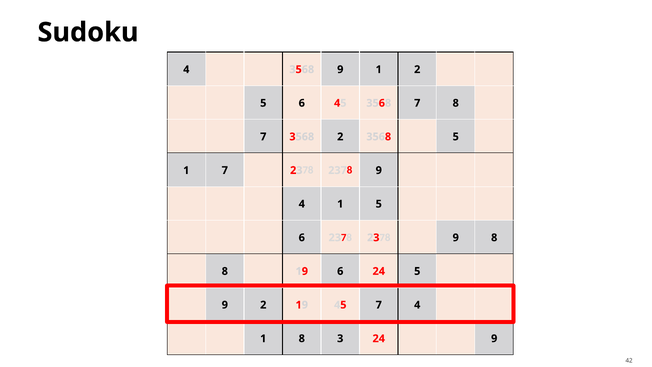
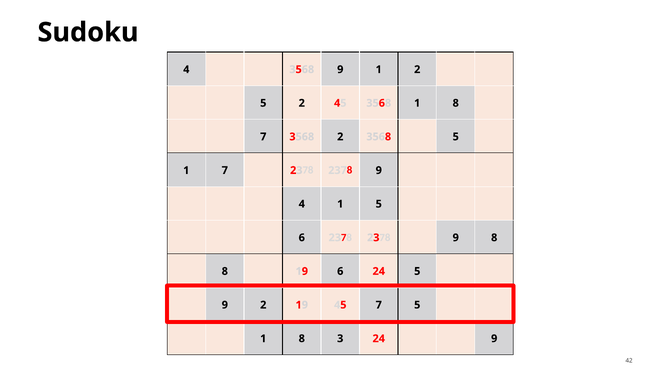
6: 6 -> 2 (302, 103)
3568 7: 7 -> 1 (417, 103)
7 4: 4 -> 5 (417, 305)
